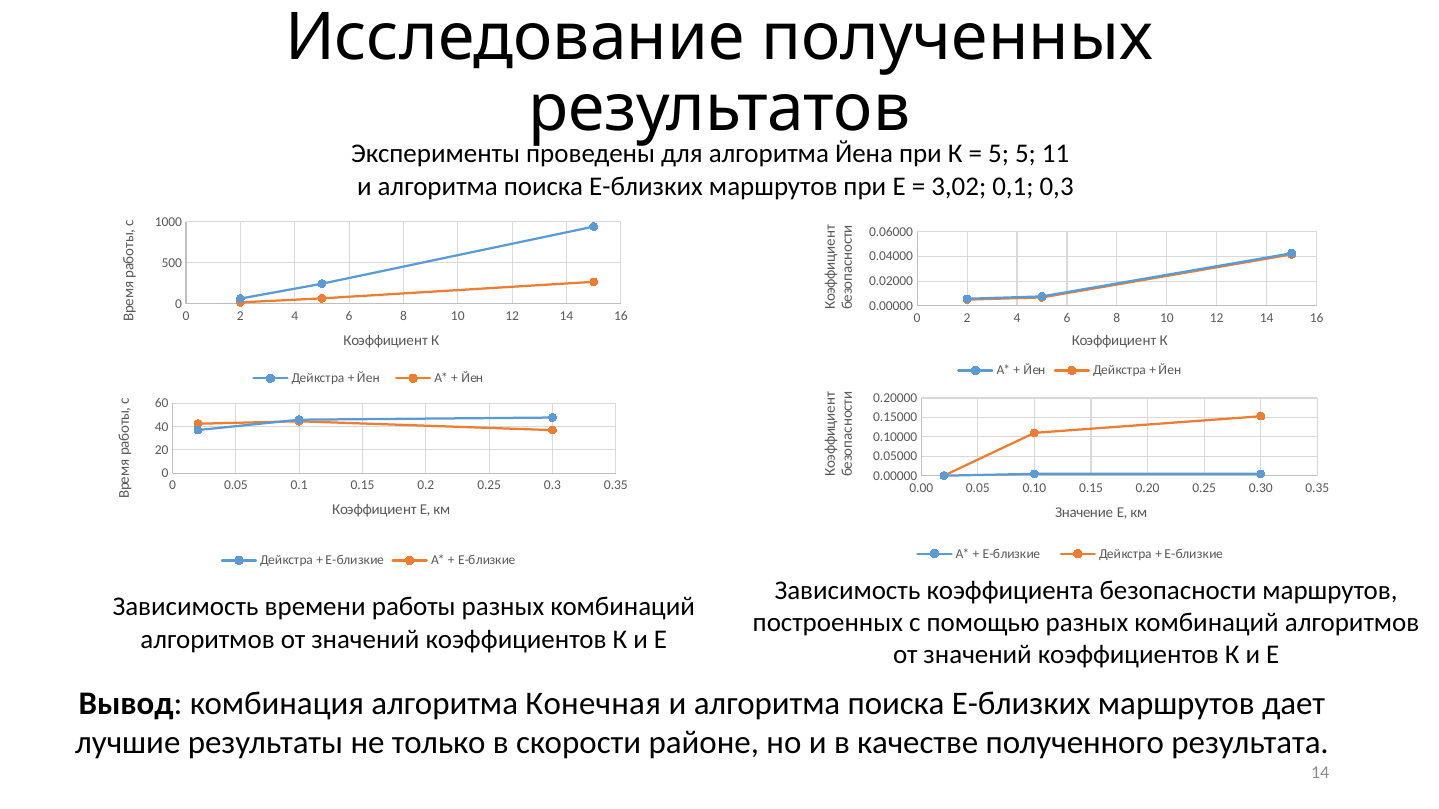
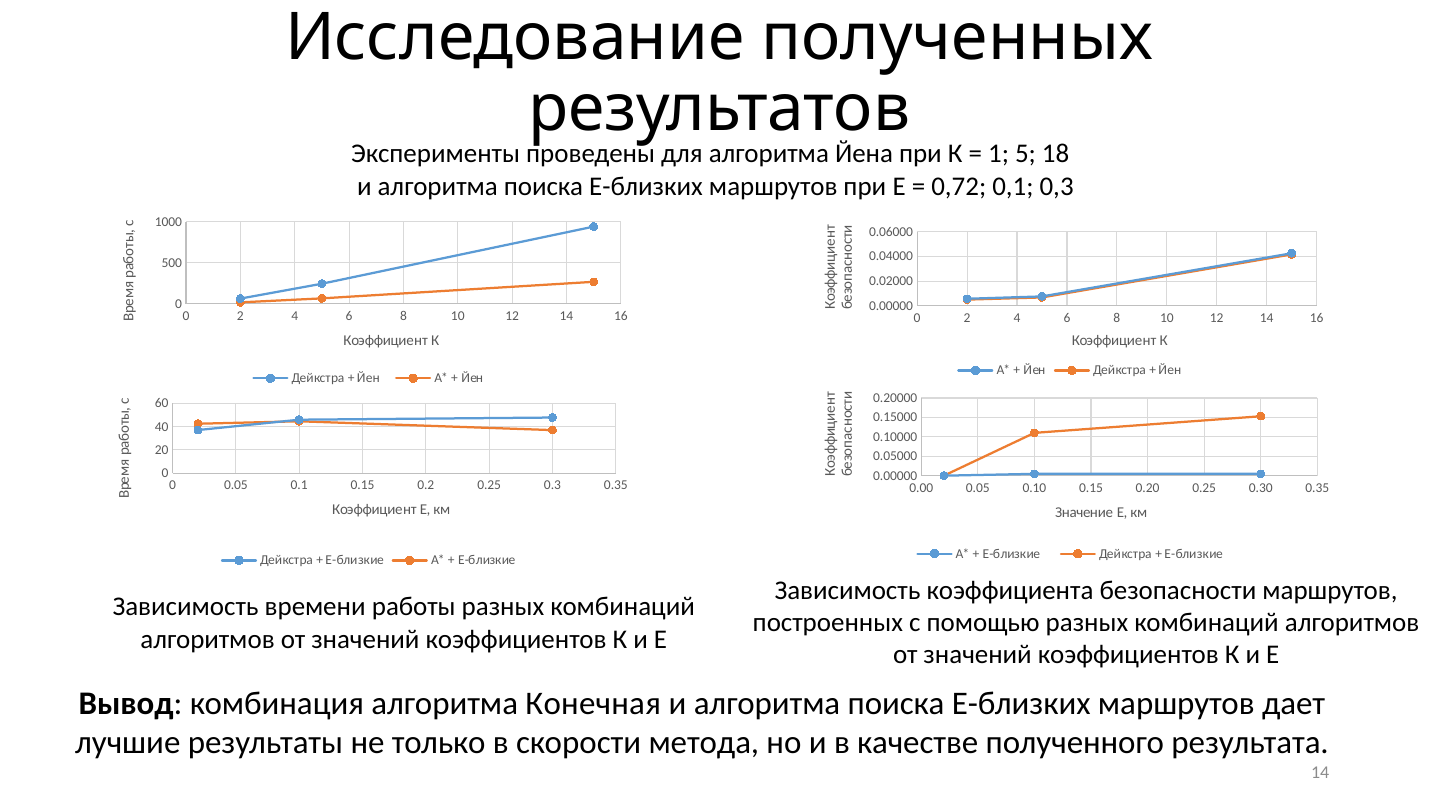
5: 5 -> 1 (999, 154)
11: 11 -> 18 (1056, 154)
3,02: 3,02 -> 0,72 (959, 186)
районе: районе -> метода (704, 743)
